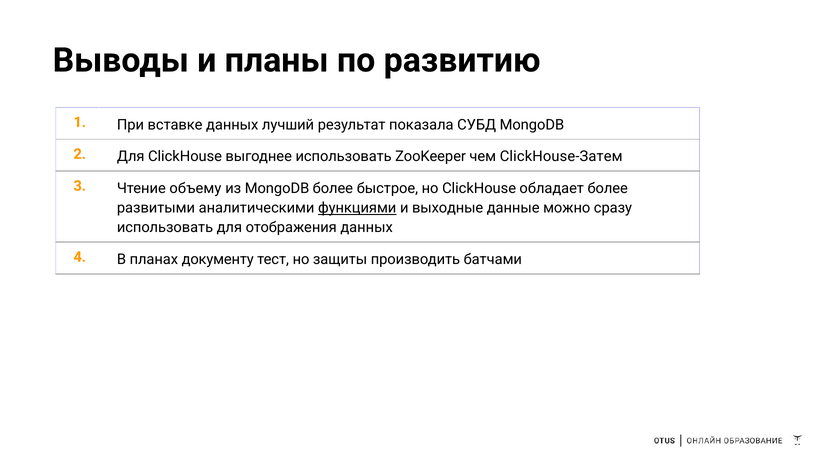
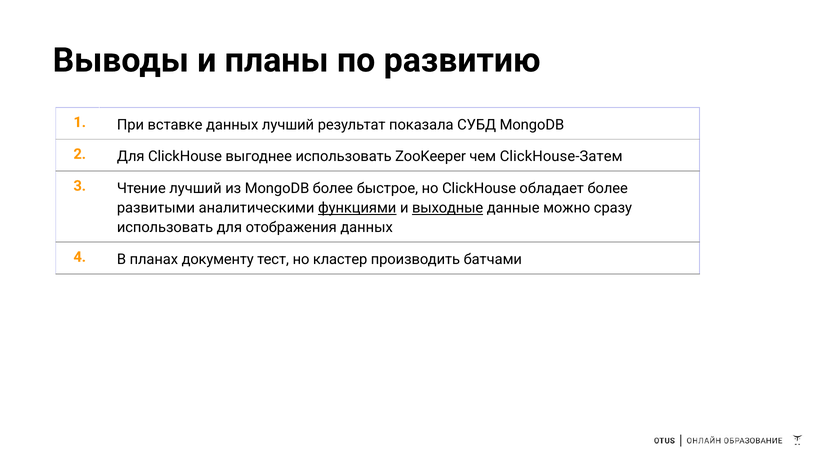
Чтение объему: объему -> лучший (196, 188)
выходные underline: none -> present (448, 208)
защиты: защиты -> кластер (340, 259)
